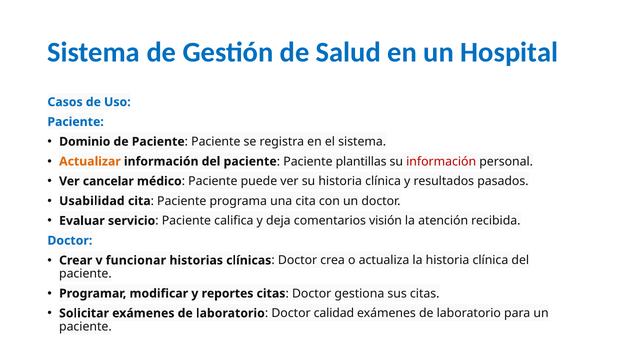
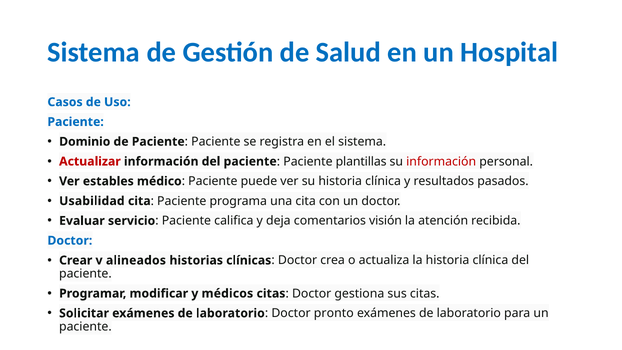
Actualizar colour: orange -> red (90, 161)
cancelar: cancelar -> estables (108, 181)
funcionar: funcionar -> alineados (136, 260)
reportes: reportes -> médicos (227, 293)
calidad: calidad -> pronto (334, 313)
